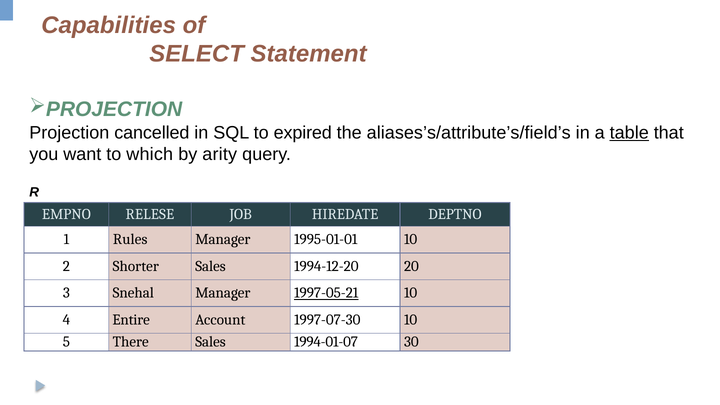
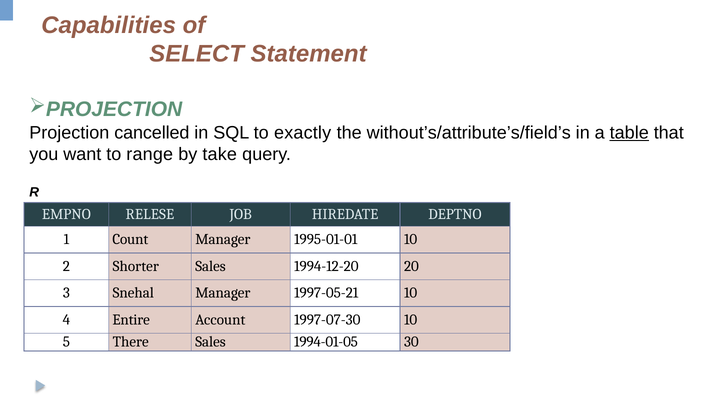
expired: expired -> exactly (303, 133)
aliases’s/attribute’s/field’s: aliases’s/attribute’s/field’s -> without’s/attribute’s/field’s (469, 133)
which: which -> range (150, 154)
arity: arity -> take (220, 154)
Rules: Rules -> Count (130, 240)
1997-05-21 underline: present -> none (326, 293)
1994-01-07: 1994-01-07 -> 1994-01-05 (326, 342)
